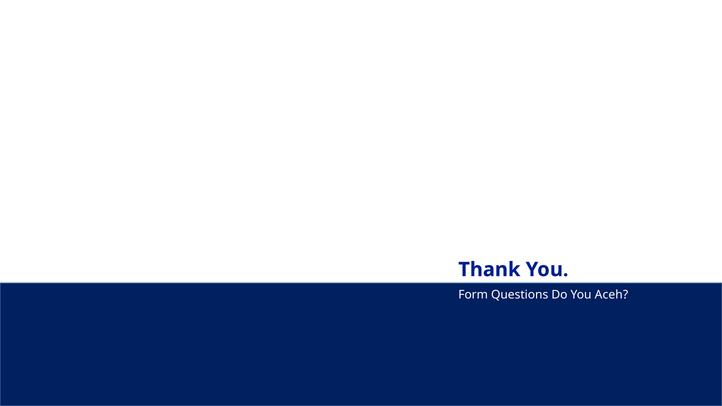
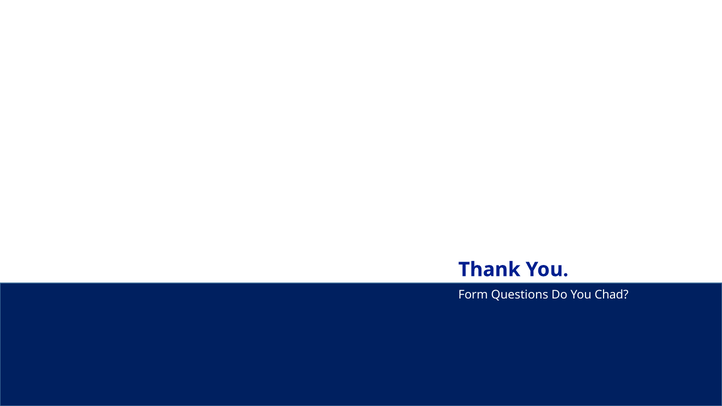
Aceh: Aceh -> Chad (612, 295)
